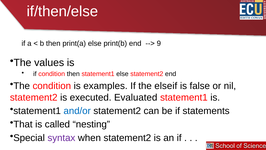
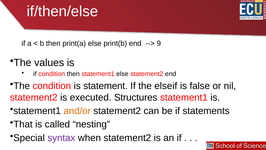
examples: examples -> statement (106, 86)
Evaluated: Evaluated -> Structures (136, 97)
and/or colour: blue -> orange (77, 111)
